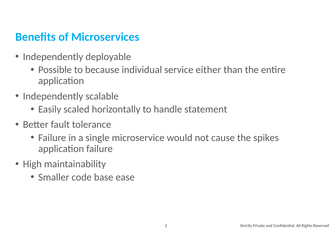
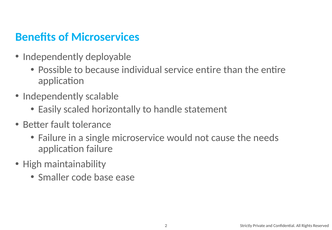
service either: either -> entire (208, 70)
spikes: spikes -> needs (266, 138)
